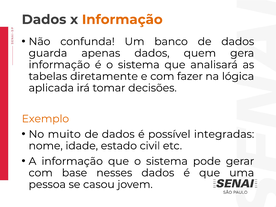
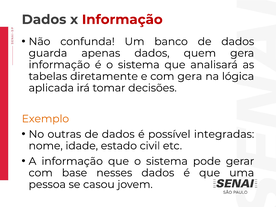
Informação colour: orange -> red (122, 20)
com fazer: fazer -> gera (190, 76)
muito: muito -> outras (64, 134)
